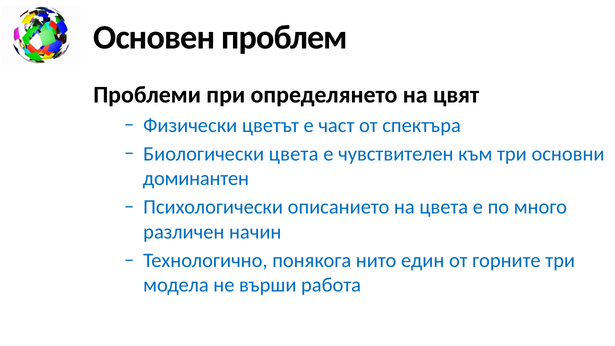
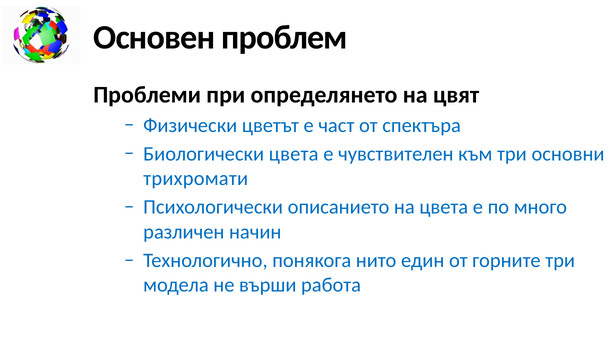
доминантен: доминантен -> трихромати (196, 179)
